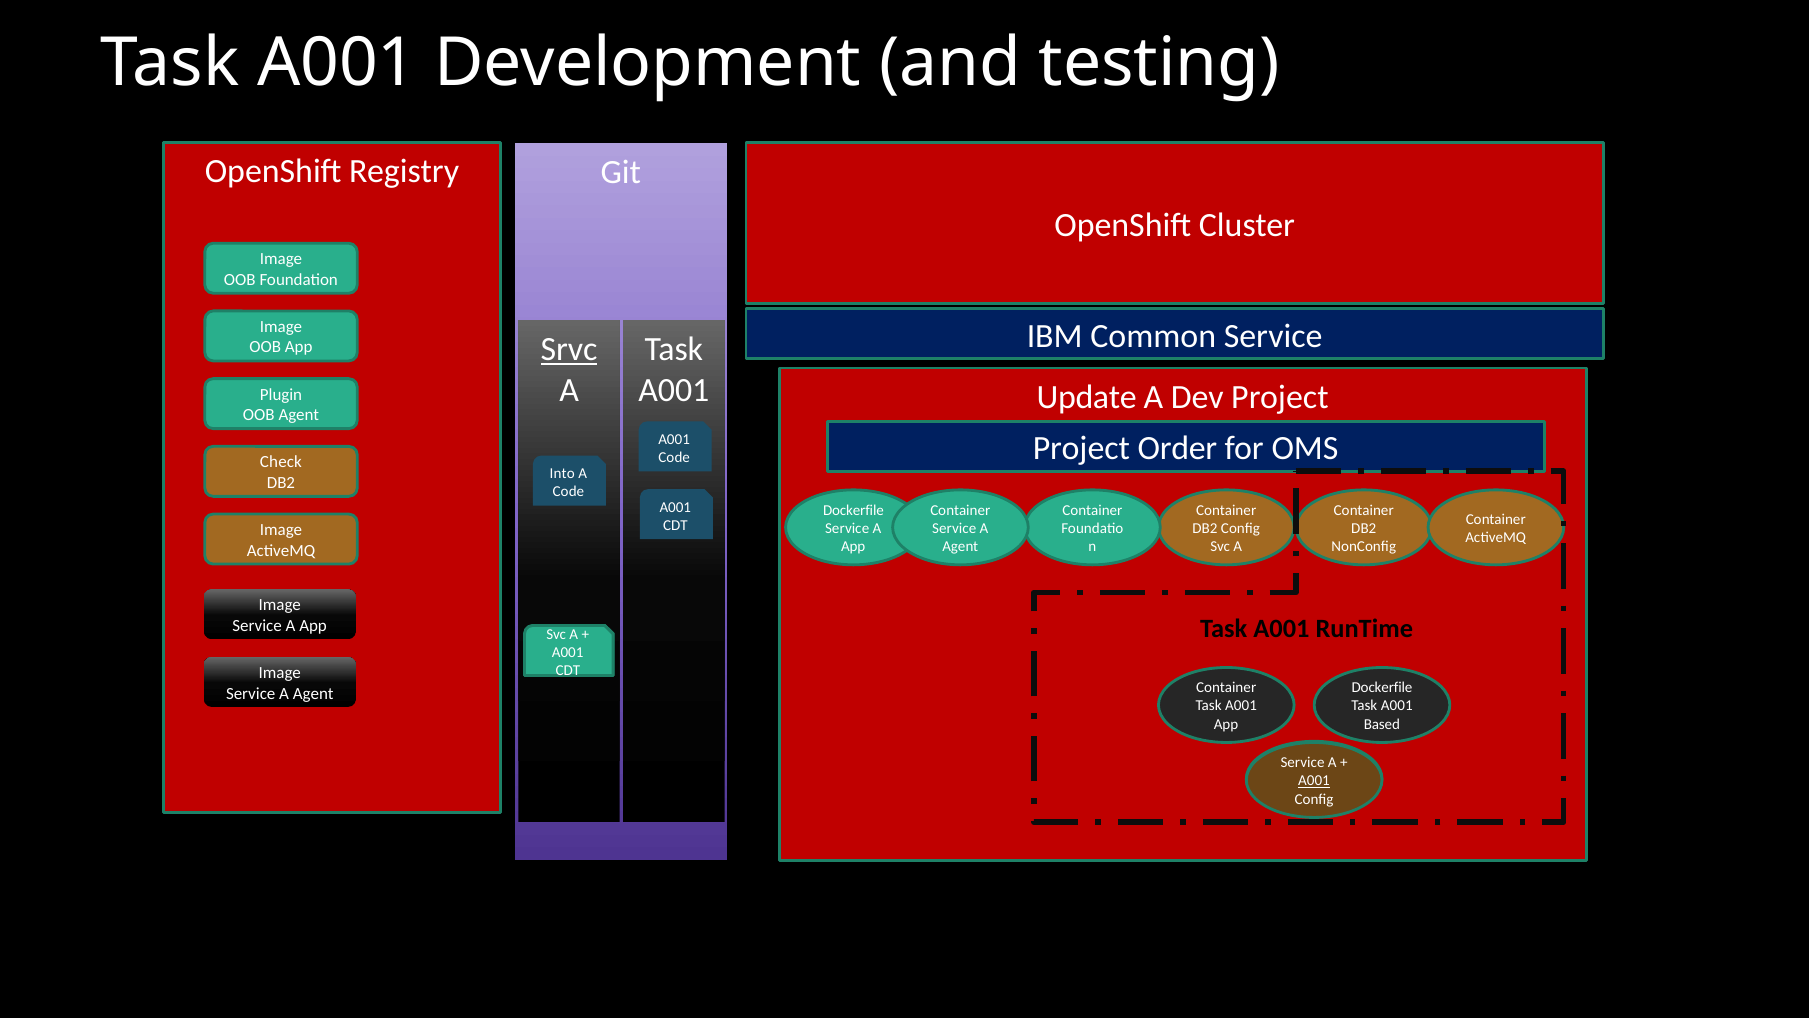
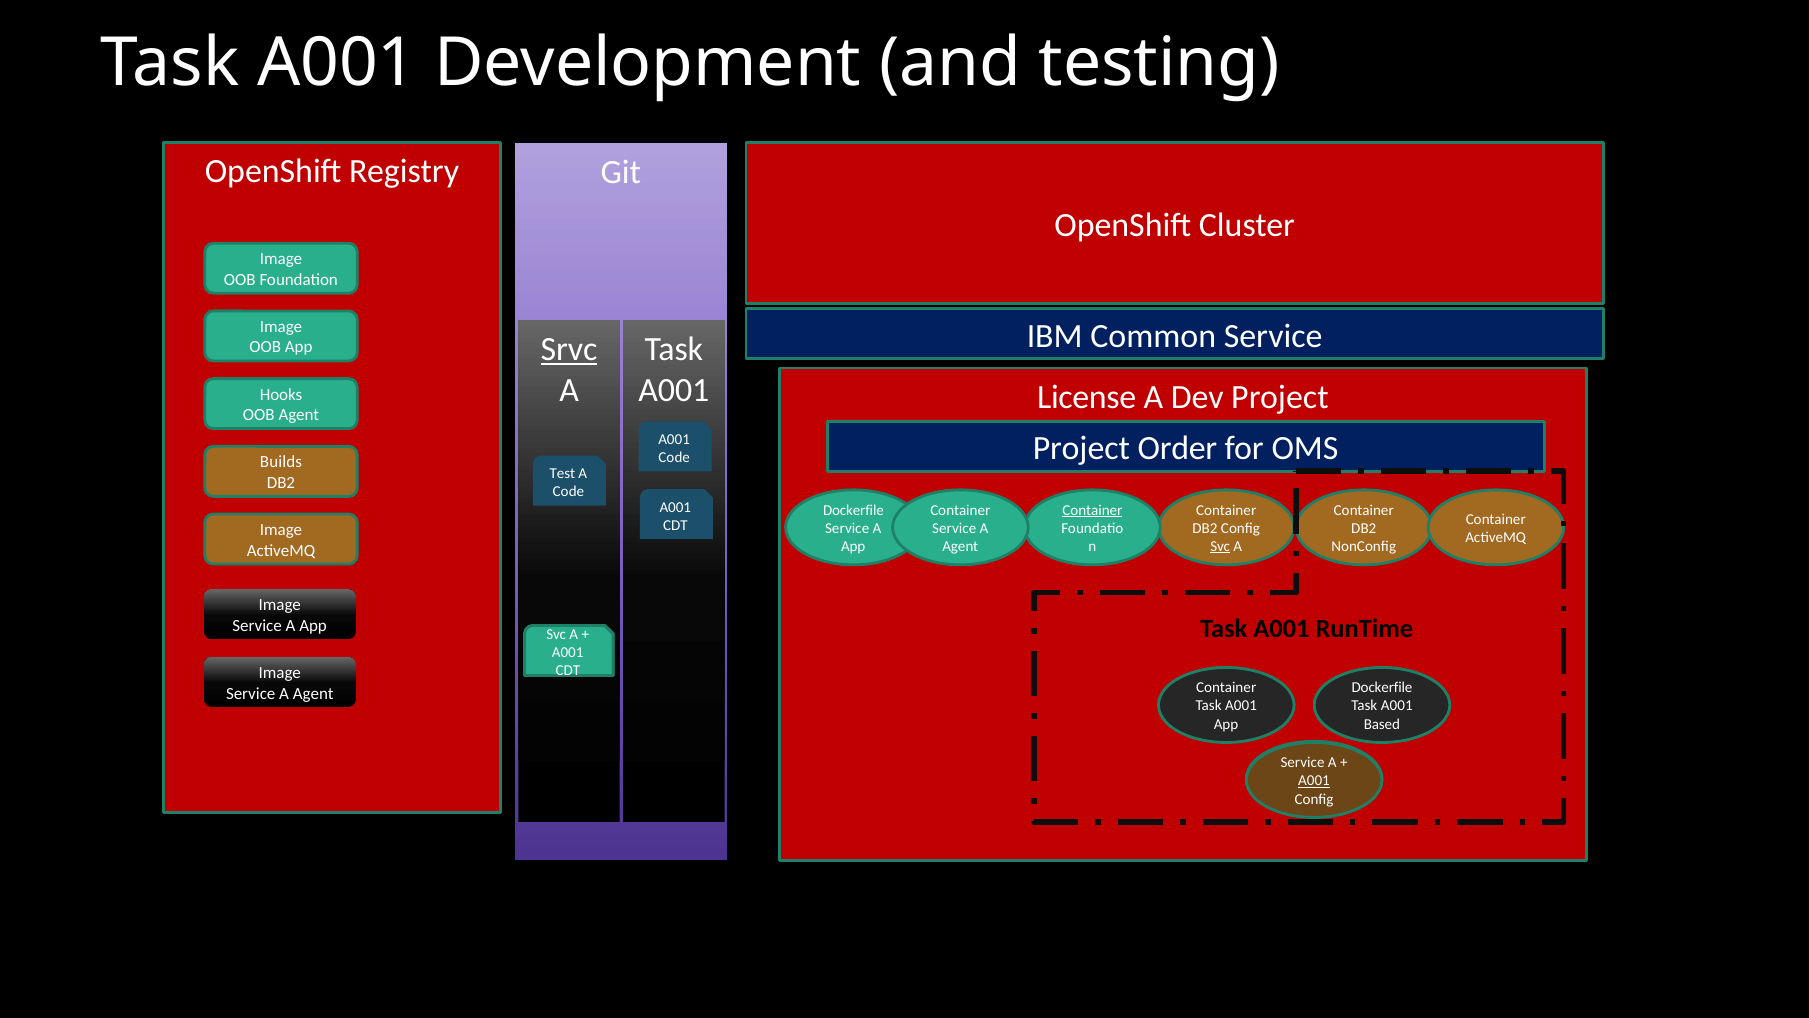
Update: Update -> License (1087, 397)
Plugin: Plugin -> Hooks (281, 394)
Check: Check -> Builds (281, 462)
Into: Into -> Test (562, 474)
Container underline: none -> present (1092, 510)
Svc underline: none -> present (1220, 546)
